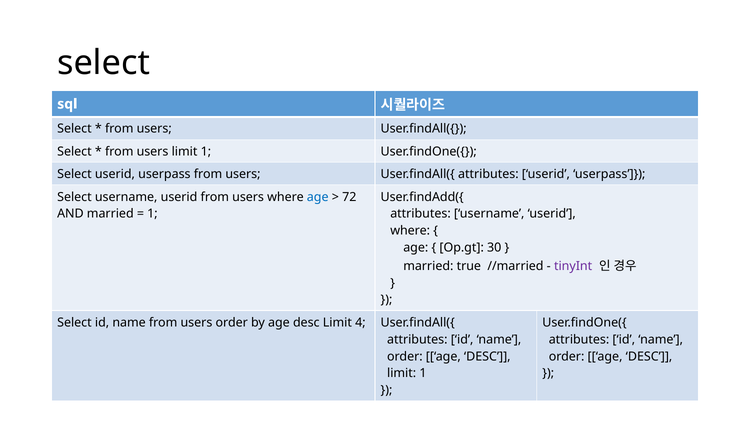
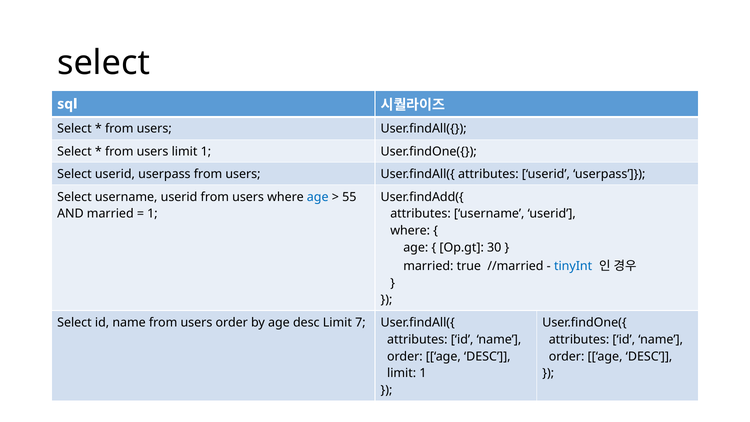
72: 72 -> 55 (349, 197)
tinyInt colour: purple -> blue (573, 266)
4: 4 -> 7 (360, 322)
